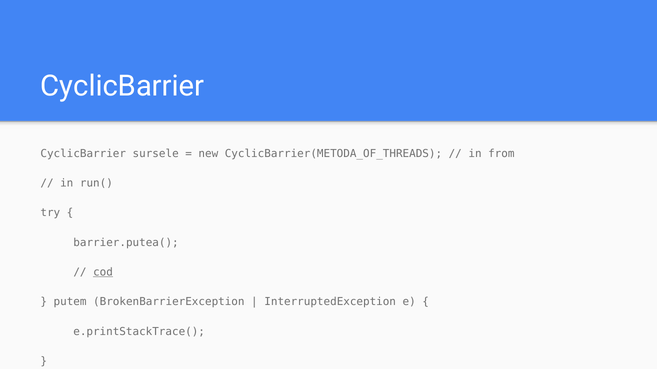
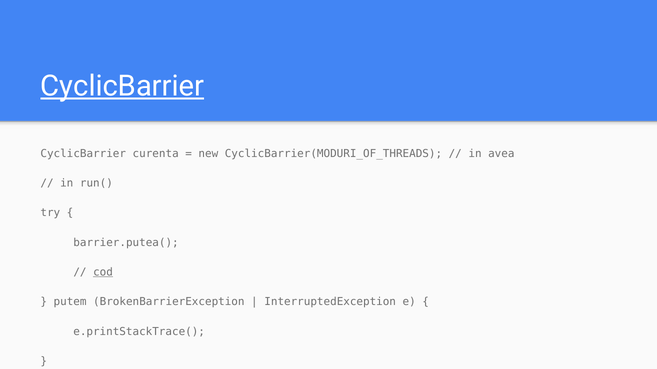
CyclicBarrier underline: none -> present (122, 86)
sursele: sursele -> curenta (156, 154)
CyclicBarrier(METODA_OF_THREADS: CyclicBarrier(METODA_OF_THREADS -> CyclicBarrier(MODURI_OF_THREADS (333, 154)
from: from -> avea (501, 154)
